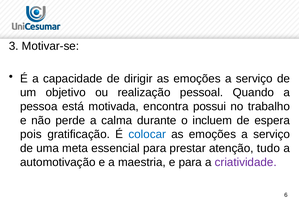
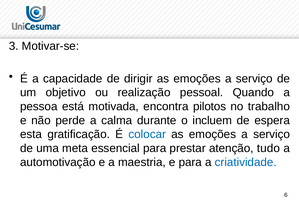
possui: possui -> pilotos (210, 107)
pois: pois -> esta (31, 135)
criatividade colour: purple -> blue (246, 162)
